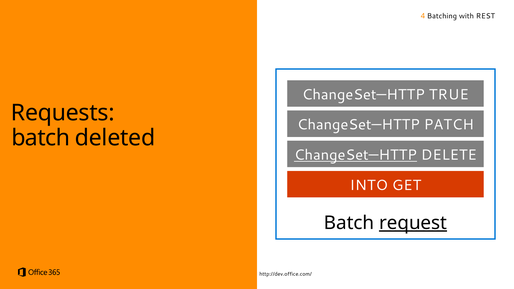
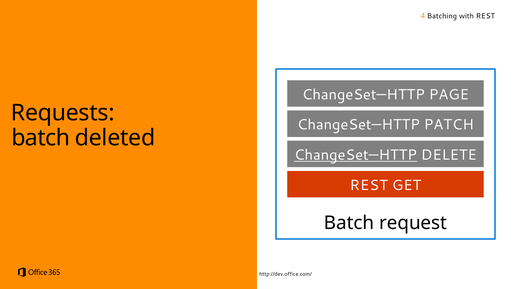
TRUE: TRUE -> PAGE (449, 95)
INTO: INTO -> REST (369, 185)
request underline: present -> none (413, 223)
